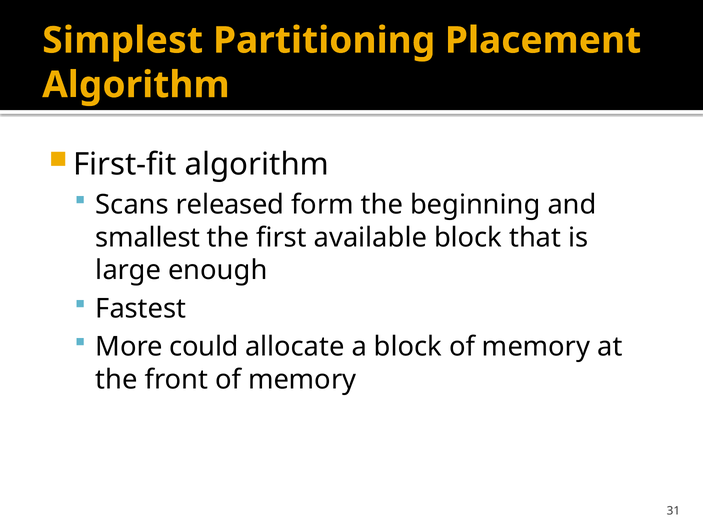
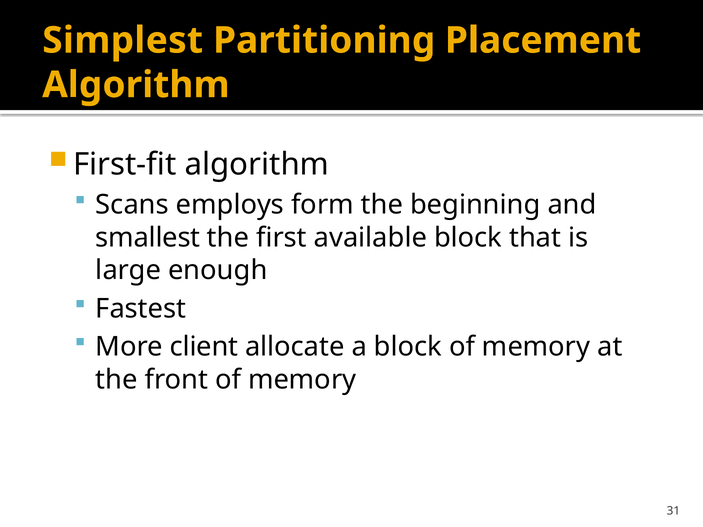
released: released -> employs (230, 205)
could: could -> client (204, 347)
